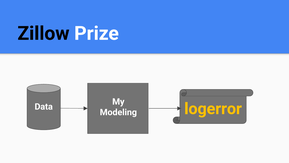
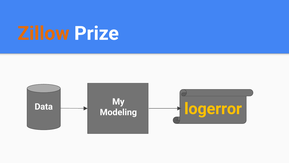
Zillow colour: black -> orange (43, 33)
